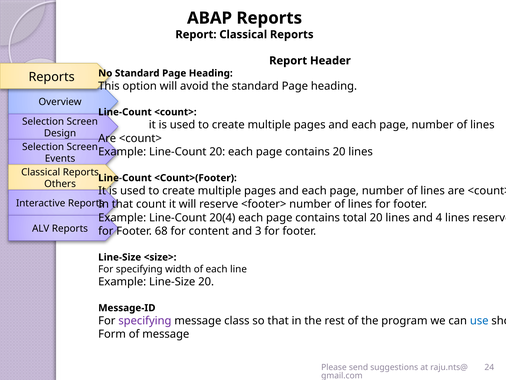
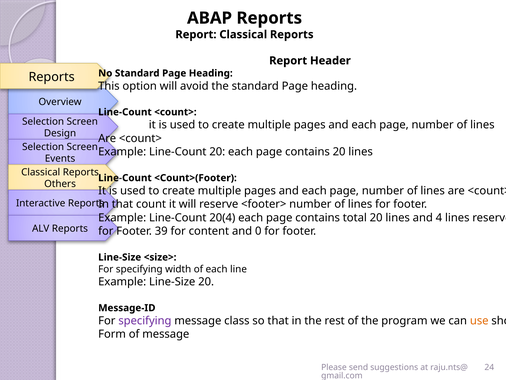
68: 68 -> 39 (161, 231)
3: 3 -> 0 (258, 231)
use colour: blue -> orange (479, 320)
